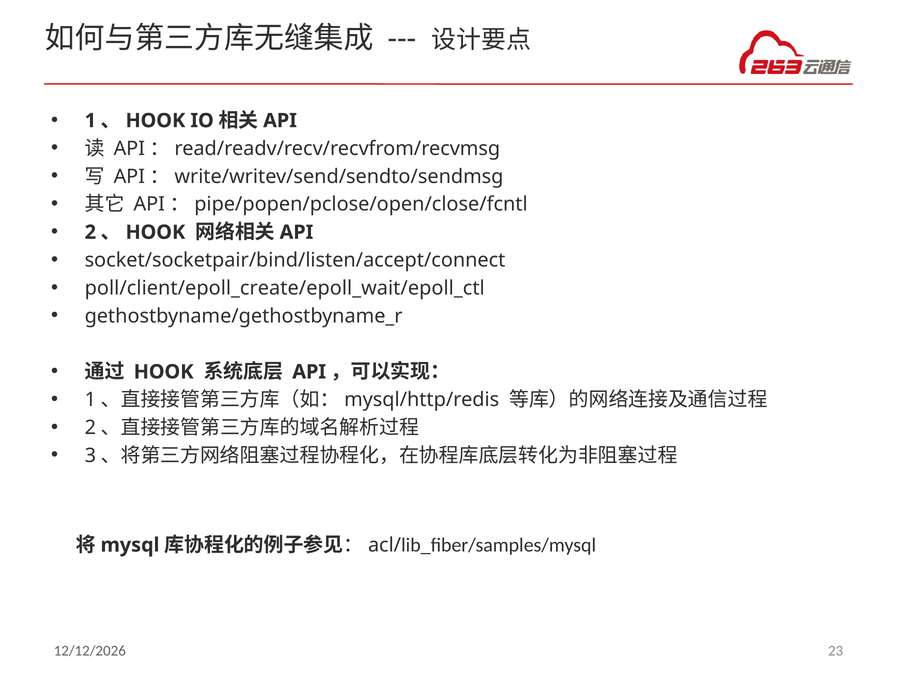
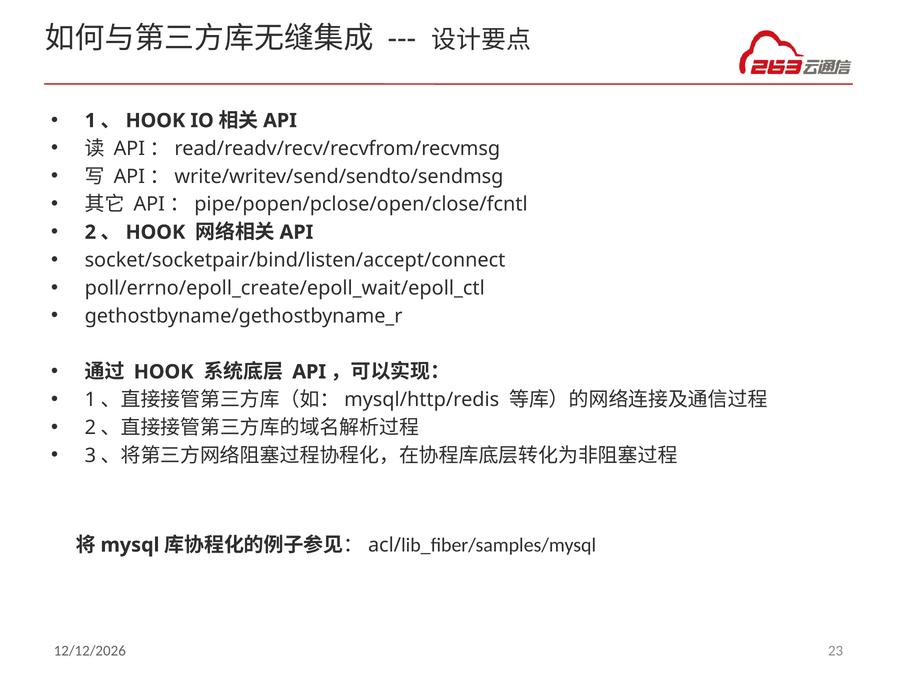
poll/client/epoll_create/epoll_wait/epoll_ctl: poll/client/epoll_create/epoll_wait/epoll_ctl -> poll/errno/epoll_create/epoll_wait/epoll_ctl (285, 288)
